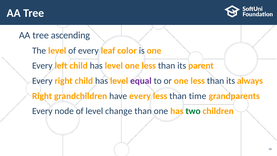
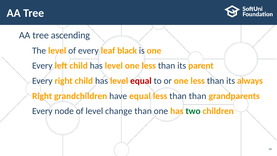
color: color -> black (127, 51)
equal colour: purple -> red (141, 81)
have every: every -> equal (140, 96)
than time: time -> than (198, 96)
